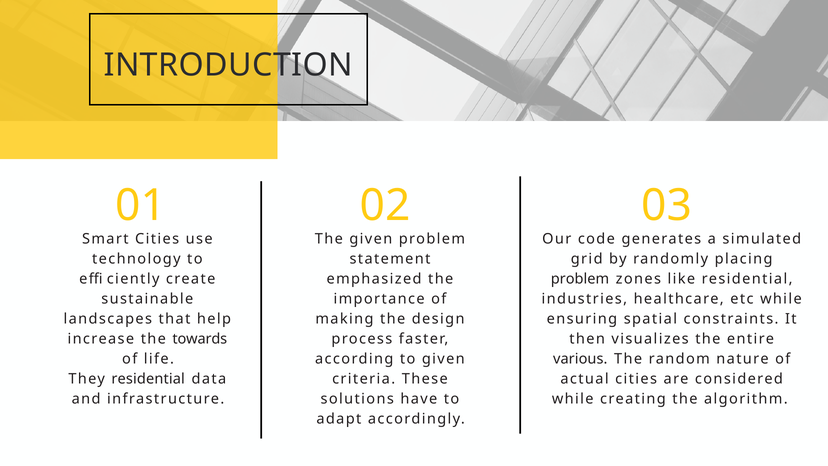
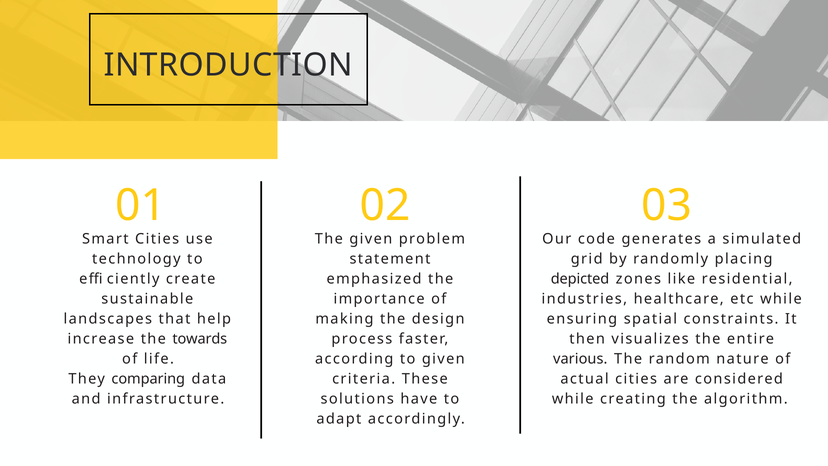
problem: problem -> depicted (580, 279)
They residential: residential -> comparing (148, 379)
